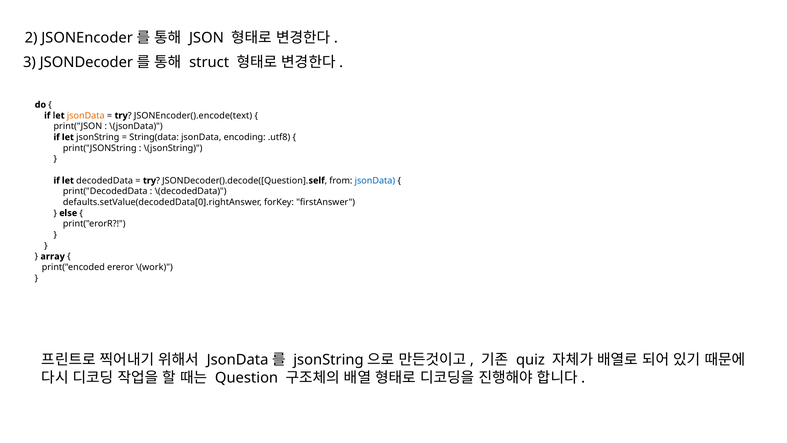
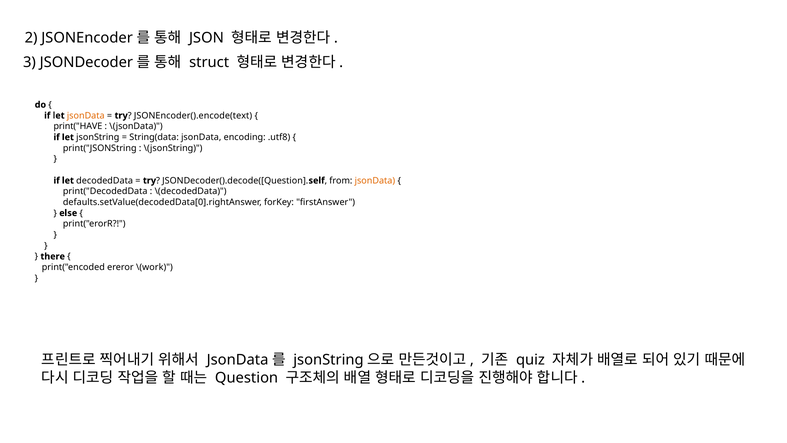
print("JSON: print("JSON -> print("HAVE (78, 126)
jsonData colour: blue -> orange (375, 180)
array: array -> there (53, 256)
